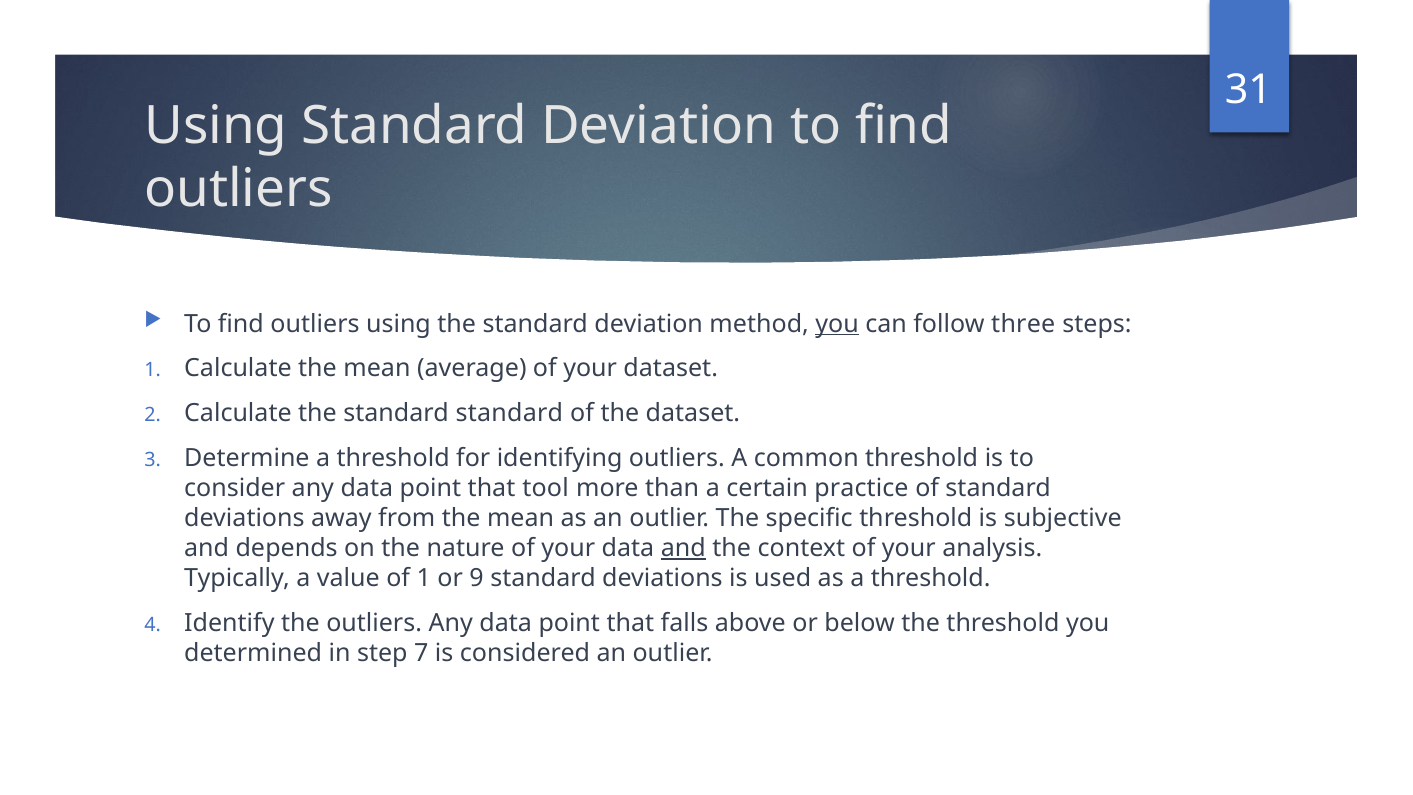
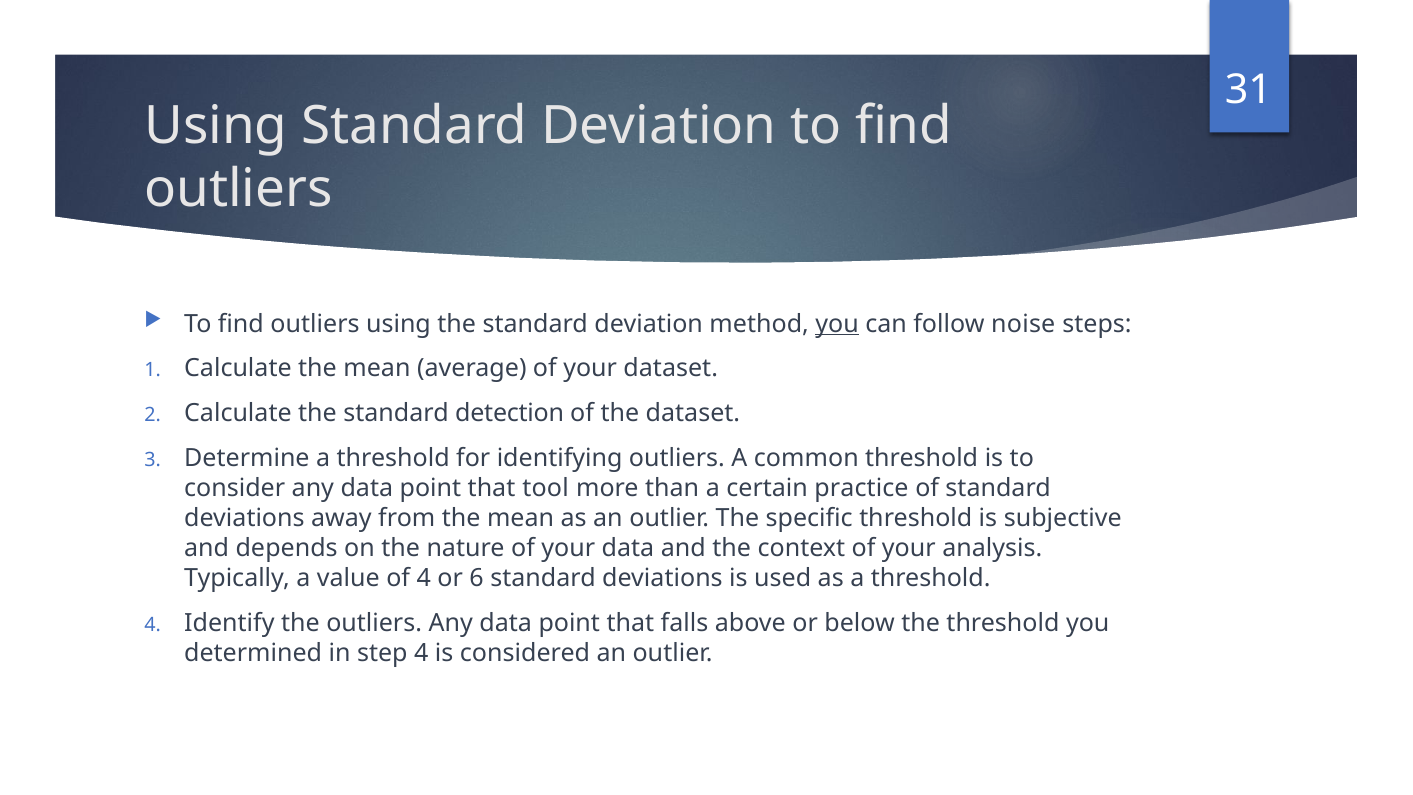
three: three -> noise (1023, 324)
standard standard: standard -> detection (510, 413)
and underline: present -> none (683, 548)
of 1: 1 -> 4 (424, 578)
9: 9 -> 6 (477, 578)
step 7: 7 -> 4 (421, 653)
